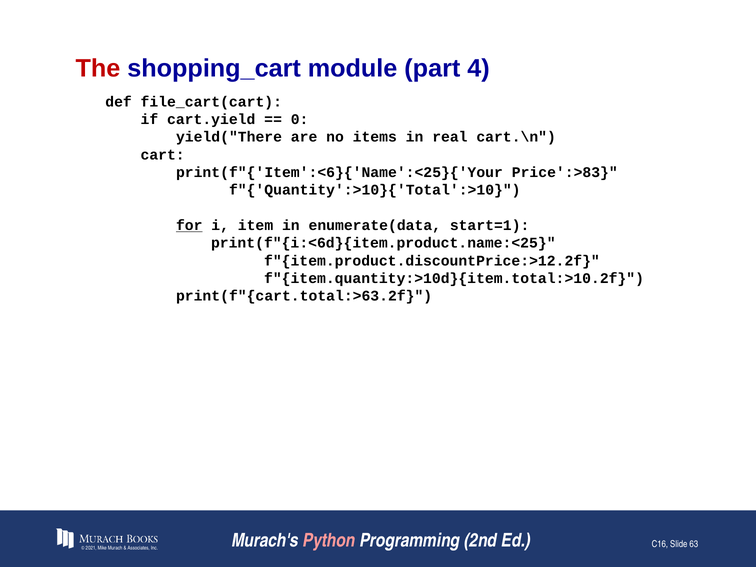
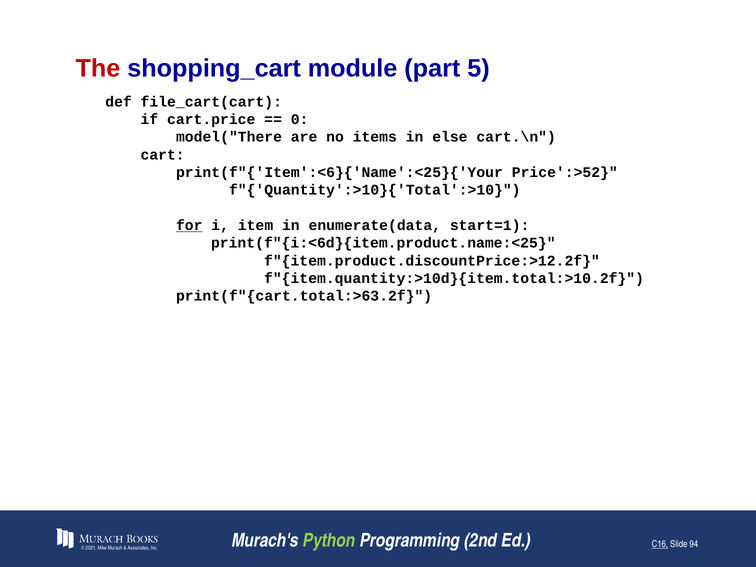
4: 4 -> 5 (479, 69)
cart.yield: cart.yield -> cart.price (211, 119)
yield("There: yield("There -> model("There (229, 137)
real: real -> else (450, 137)
Price':>83: Price':>83 -> Price':>52 (565, 172)
Python colour: pink -> light green (329, 541)
C16 underline: none -> present (660, 544)
63: 63 -> 94 (694, 544)
